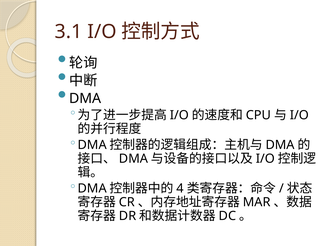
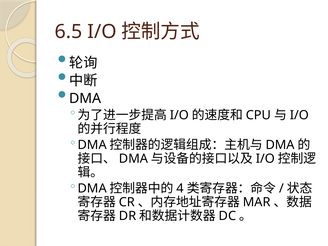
3.1: 3.1 -> 6.5 (69, 32)
